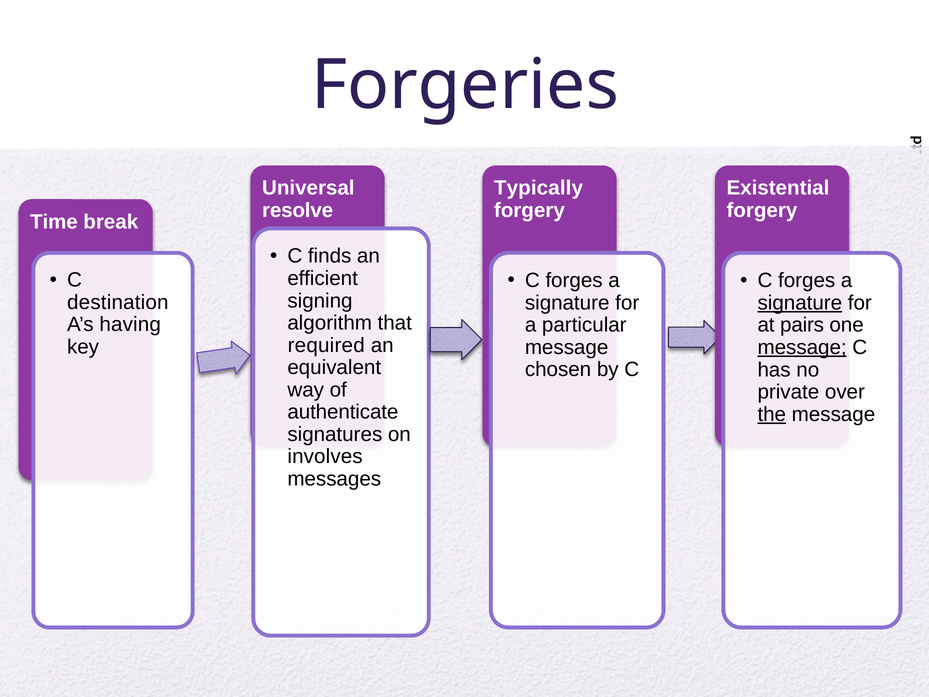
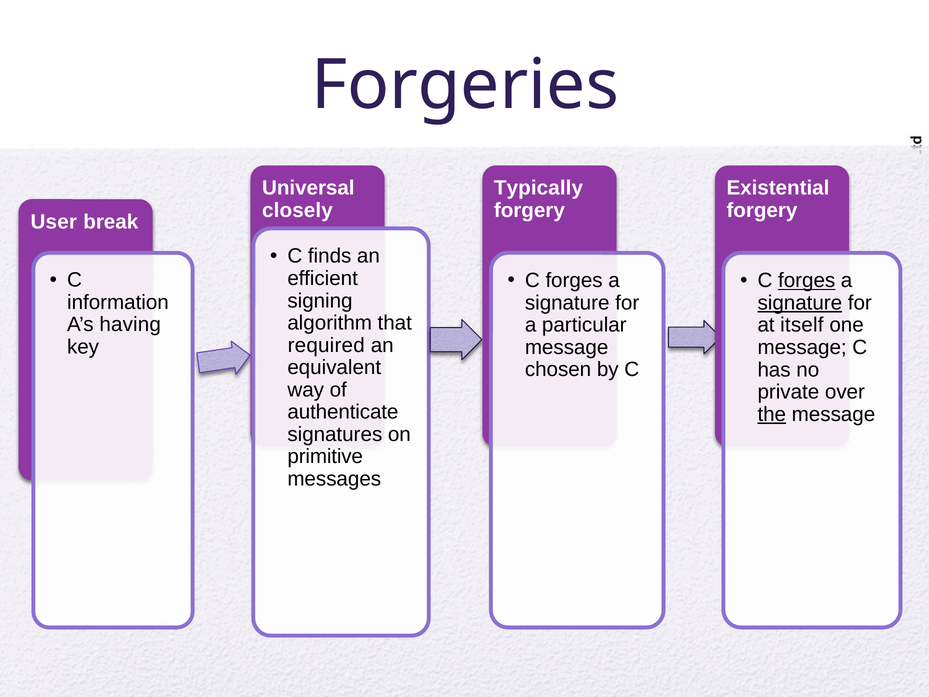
resolve: resolve -> closely (297, 210)
Time: Time -> User (54, 222)
forges underline: none -> present (807, 280)
destination: destination -> information (118, 302)
pairs: pairs -> itself (802, 325)
message underline: present -> none (802, 347)
involves: involves -> primitive (325, 457)
